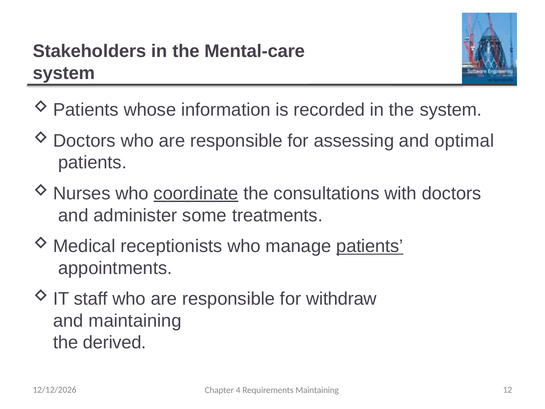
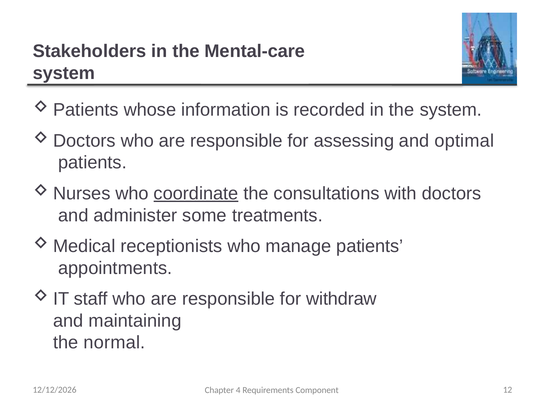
patients underline: present -> none (370, 246)
derived: derived -> normal (114, 342)
Requirements Maintaining: Maintaining -> Component (317, 390)
